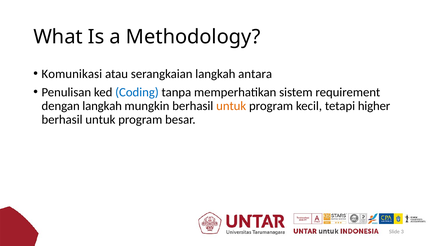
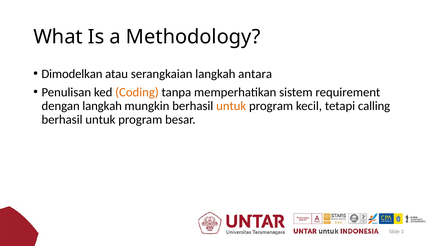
Komunikasi: Komunikasi -> Dimodelkan (72, 74)
Coding colour: blue -> orange (137, 92)
higher: higher -> calling (374, 106)
